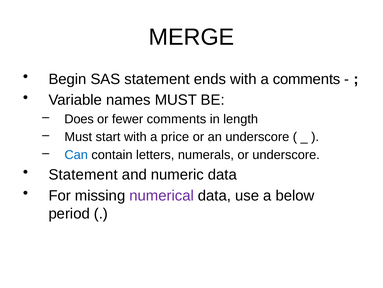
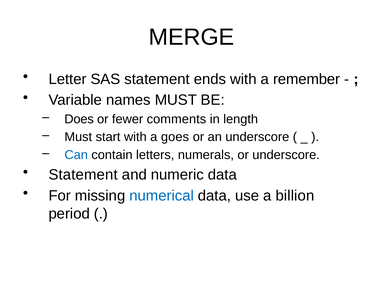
Begin: Begin -> Letter (68, 79)
a comments: comments -> remember (307, 79)
price: price -> goes (175, 137)
numerical colour: purple -> blue (162, 195)
below: below -> billion (295, 195)
